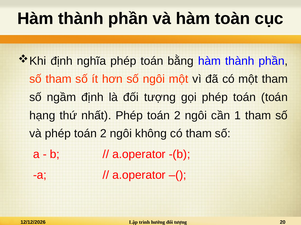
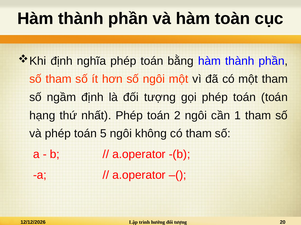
và phép toán 2: 2 -> 5 (103, 134)
